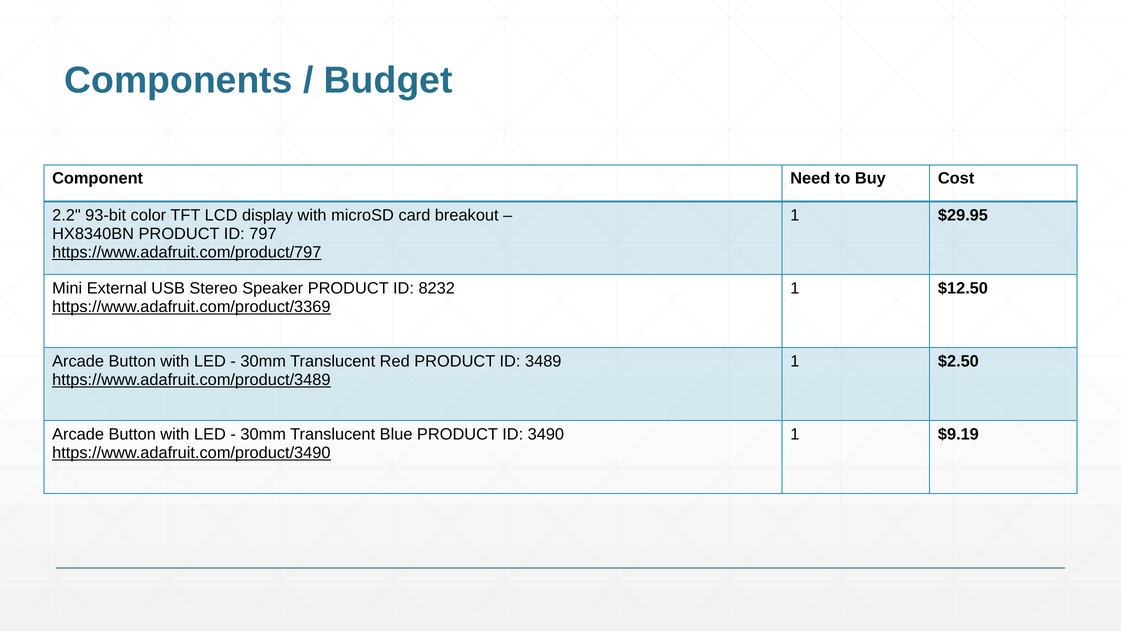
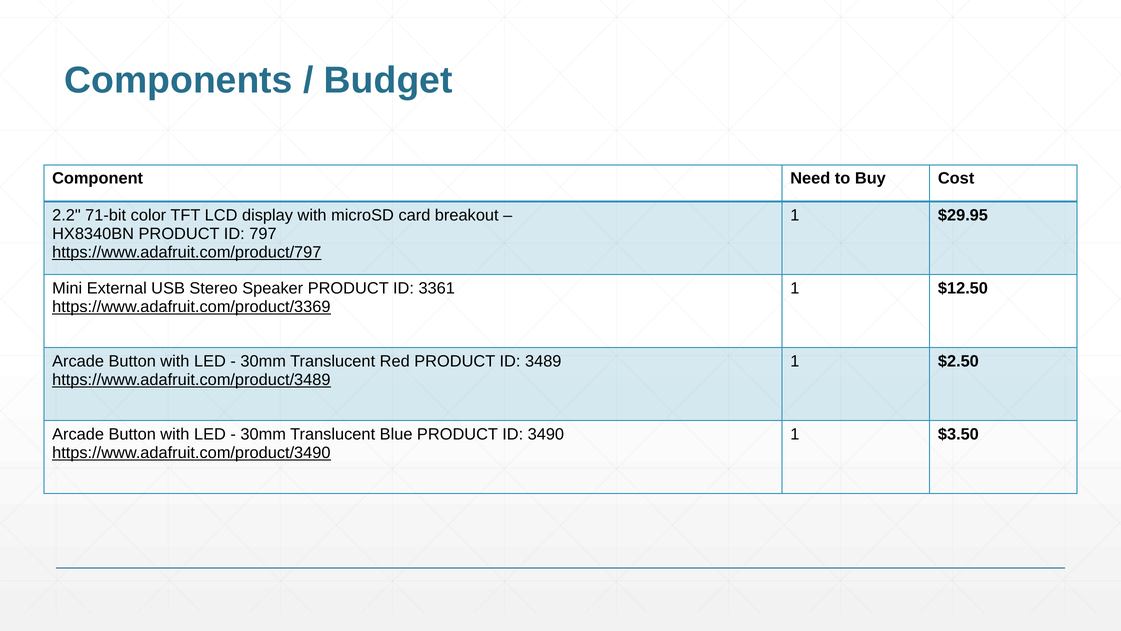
93-bit: 93-bit -> 71-bit (106, 215)
8232: 8232 -> 3361 (437, 288)
$9.19: $9.19 -> $3.50 (958, 434)
